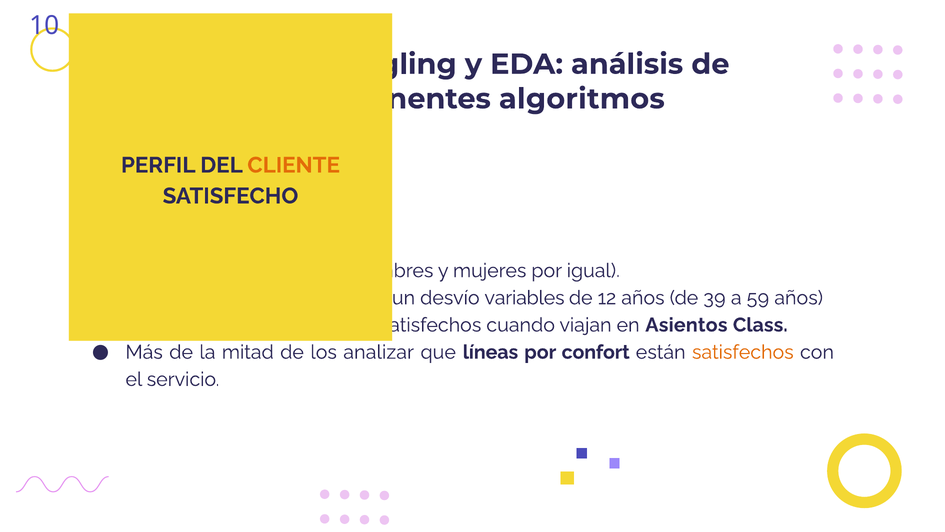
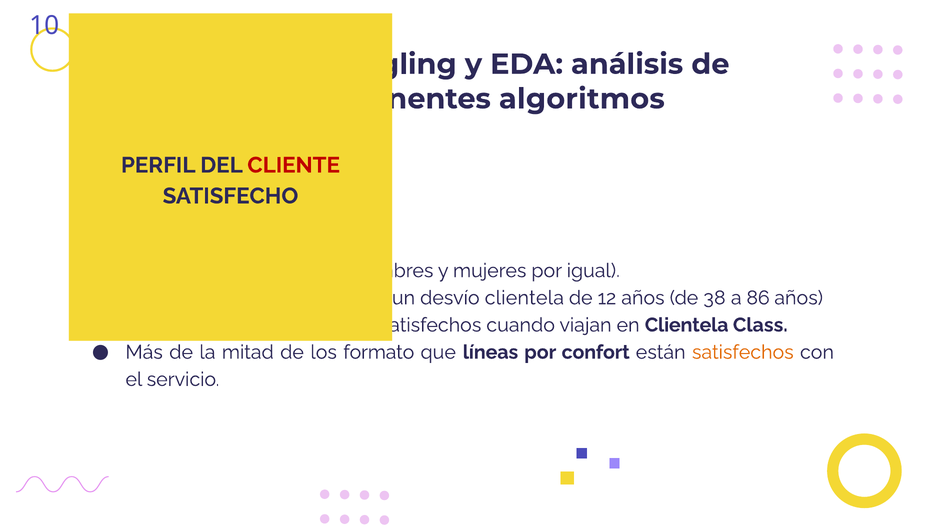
CLIENTE colour: orange -> red (294, 165)
desvío variables: variables -> clientela (524, 298)
39: 39 -> 38 (714, 298)
59: 59 -> 86 (758, 298)
en Asientos: Asientos -> Clientela (687, 325)
analizar: analizar -> formato (379, 352)
